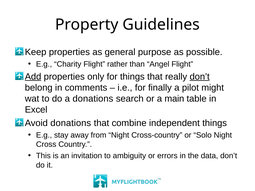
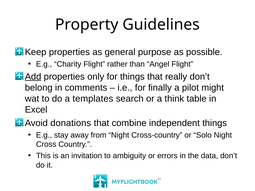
don’t underline: present -> none (200, 77)
a donations: donations -> templates (93, 99)
main: main -> think (174, 99)
